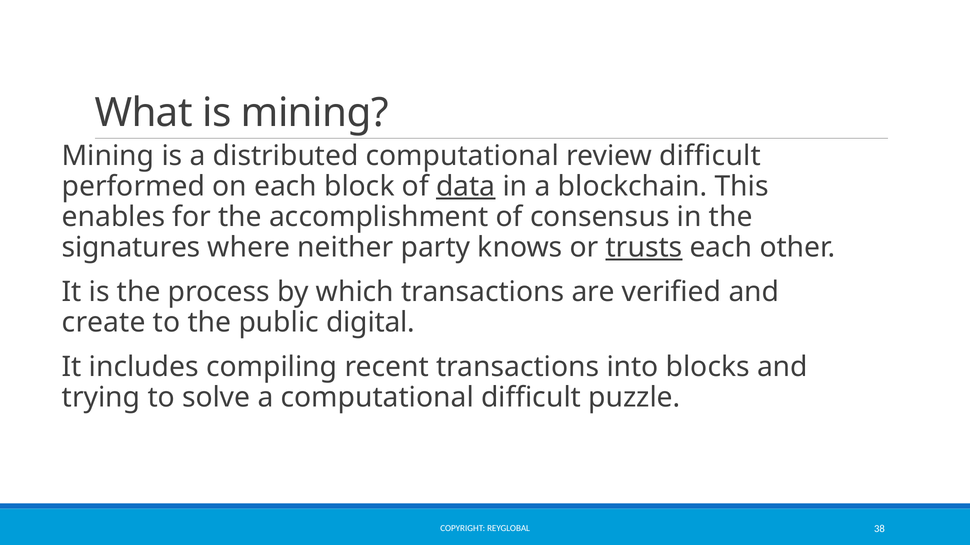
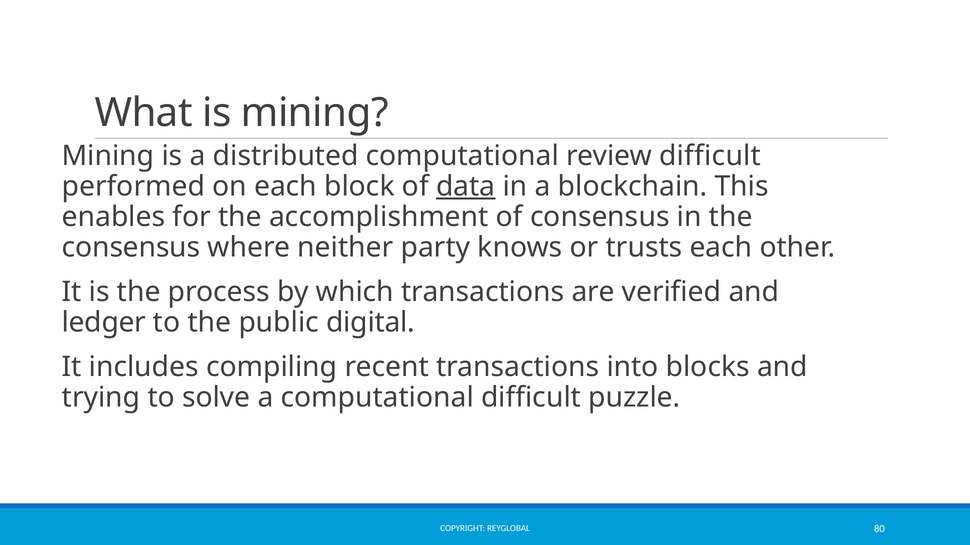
signatures: signatures -> consensus (131, 248)
trusts underline: present -> none (644, 248)
create: create -> ledger (104, 323)
38: 38 -> 80 (879, 529)
